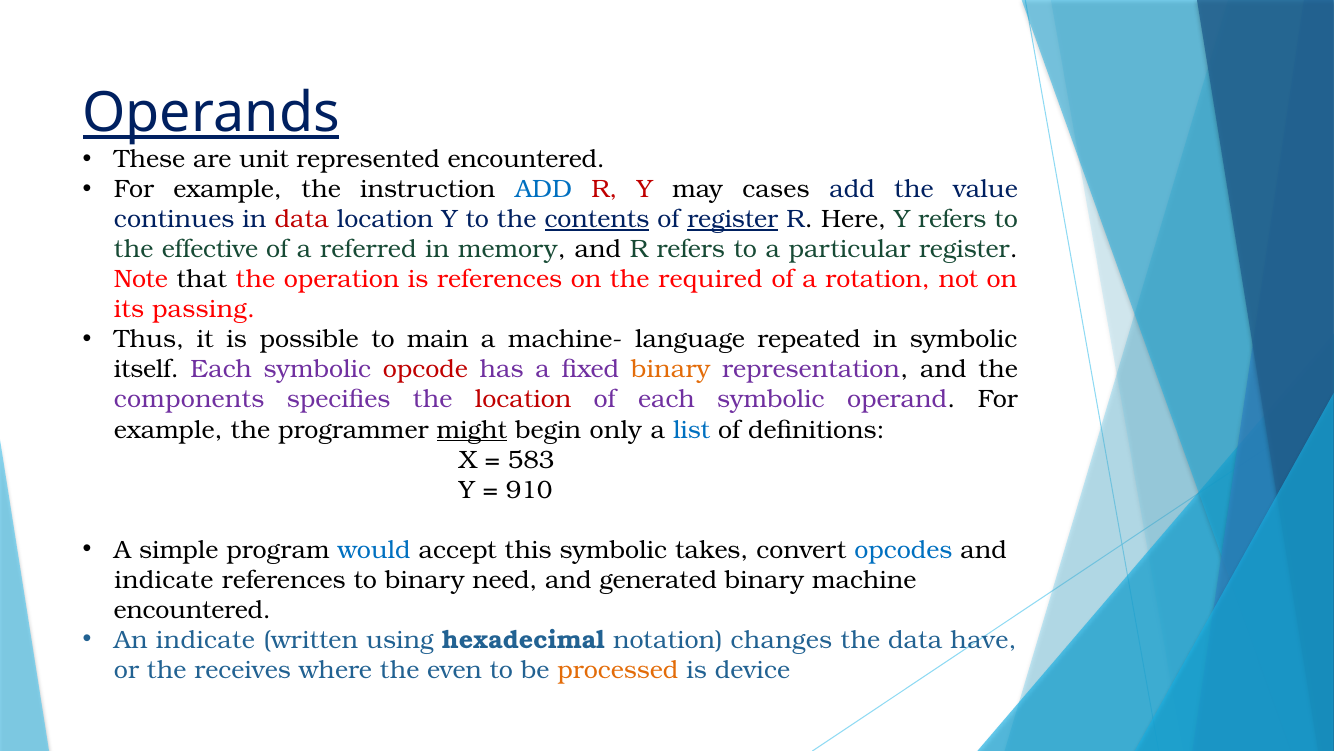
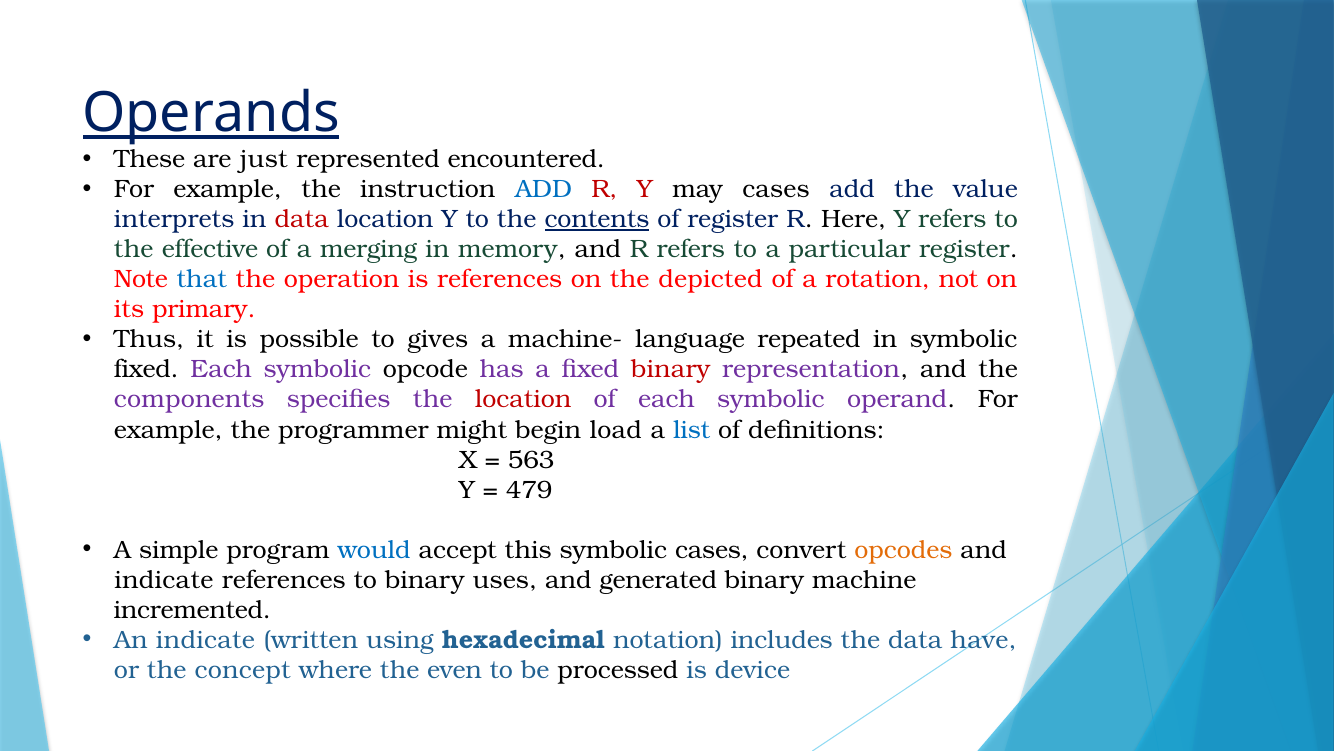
unit: unit -> just (264, 159)
continues: continues -> interprets (174, 219)
register underline: present -> none (733, 219)
referred: referred -> merging (369, 249)
that colour: black -> blue (202, 279)
required: required -> depicted (710, 279)
passing: passing -> primary (204, 309)
main: main -> gives (438, 339)
itself: itself -> fixed (146, 369)
opcode colour: red -> black (425, 369)
binary colour: orange -> red (671, 369)
might underline: present -> none (472, 429)
only: only -> load (616, 429)
583: 583 -> 563 (531, 459)
910: 910 -> 479 (529, 489)
symbolic takes: takes -> cases (712, 549)
opcodes colour: blue -> orange (903, 549)
need: need -> uses (505, 579)
encountered: encountered -> incremented (192, 609)
changes: changes -> includes (782, 640)
receives: receives -> concept (243, 670)
processed colour: orange -> black (618, 670)
